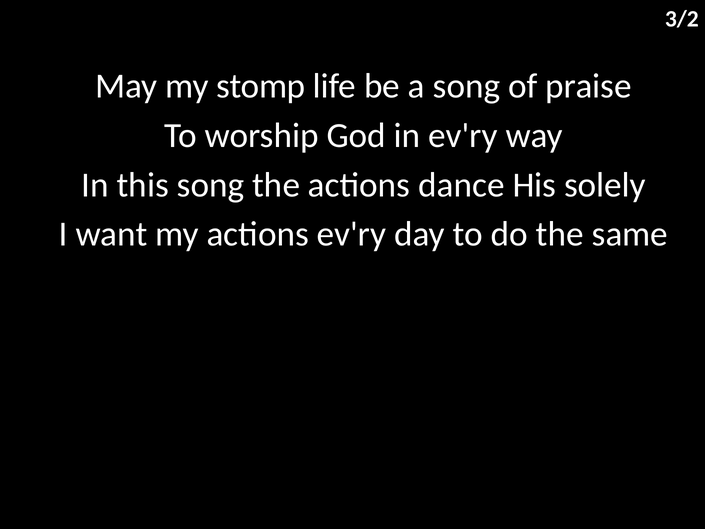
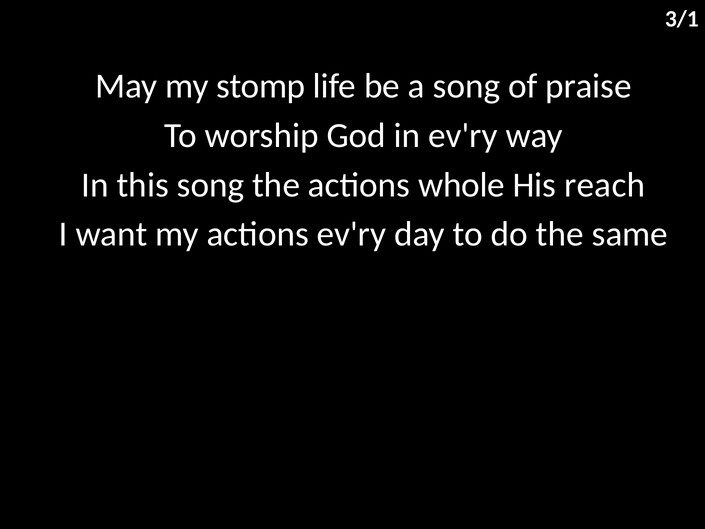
3/2: 3/2 -> 3/1 (682, 19)
dance: dance -> whole (462, 185)
solely: solely -> reach (605, 185)
